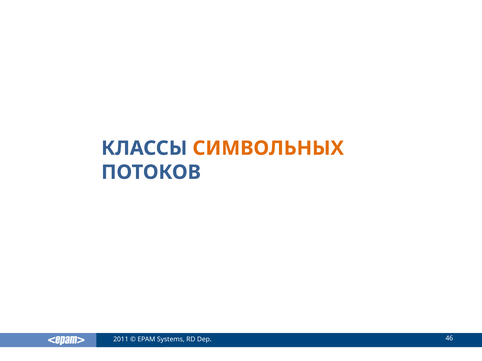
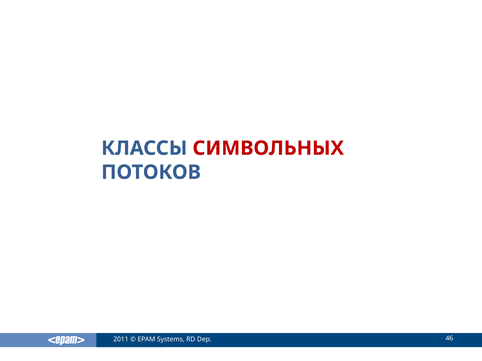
СИМВОЛЬНЫХ colour: orange -> red (268, 148)
